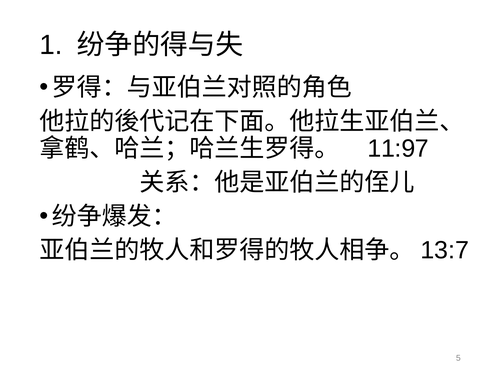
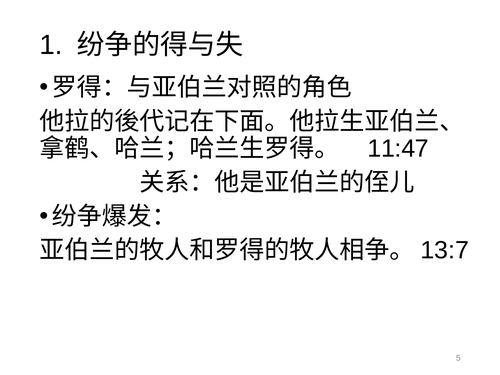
11:97: 11:97 -> 11:47 (398, 149)
